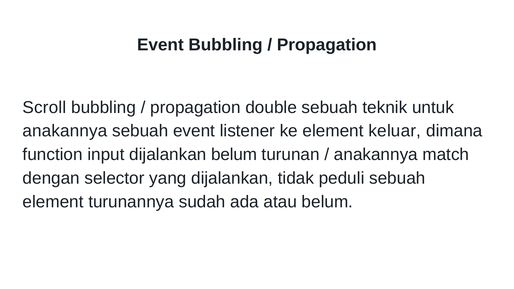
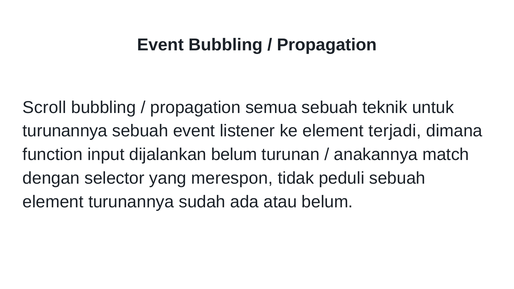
double: double -> semua (271, 107)
anakannya: anakannya -> turunannya (65, 131)
keluar: keluar -> terjadi (395, 131)
yang dijalankan: dijalankan -> merespon (232, 178)
